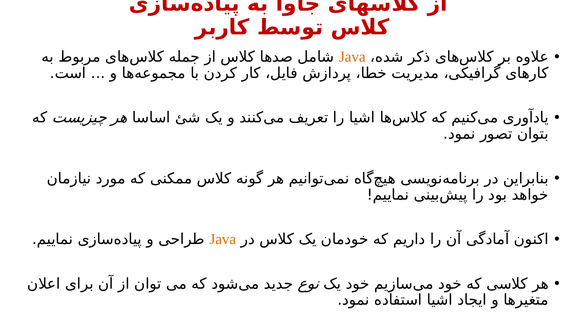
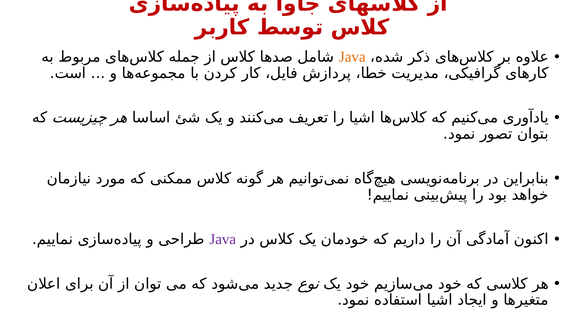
Java colour: orange -> purple (223, 239)
